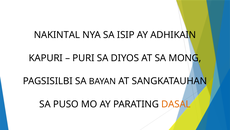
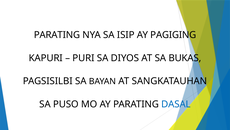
NAKINTAL: NAKINTAL -> PARATING (57, 35)
ADHIKAIN: ADHIKAIN -> PAGIGING (173, 35)
MONG: MONG -> BUKAS (185, 58)
DASAL colour: orange -> blue (176, 104)
